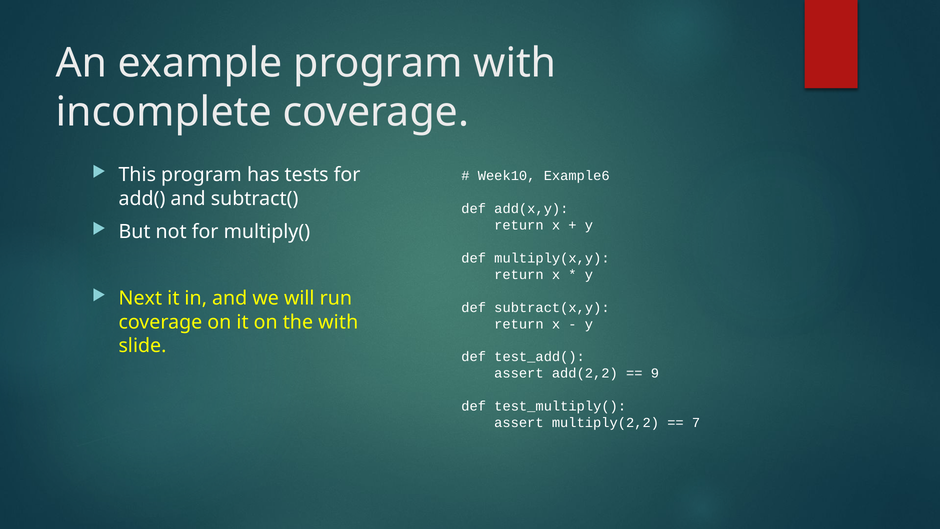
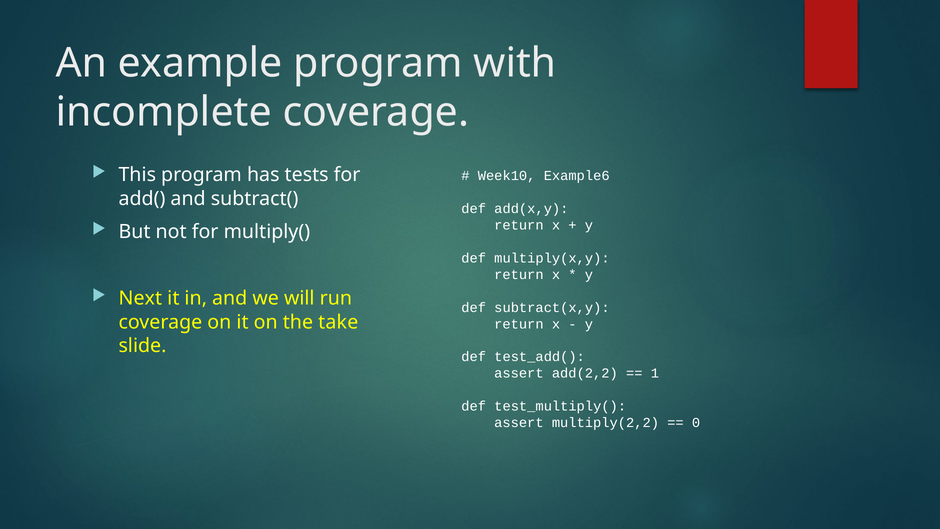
the with: with -> take (338, 322)
9: 9 -> 1 (655, 373)
7: 7 -> 0 (696, 423)
